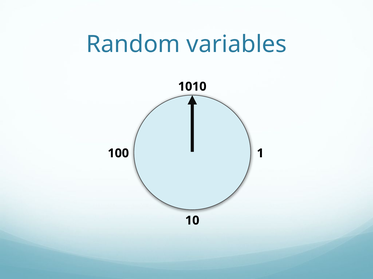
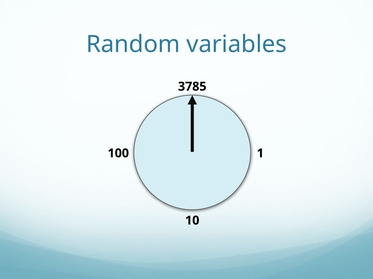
1010: 1010 -> 3785 (192, 87)
